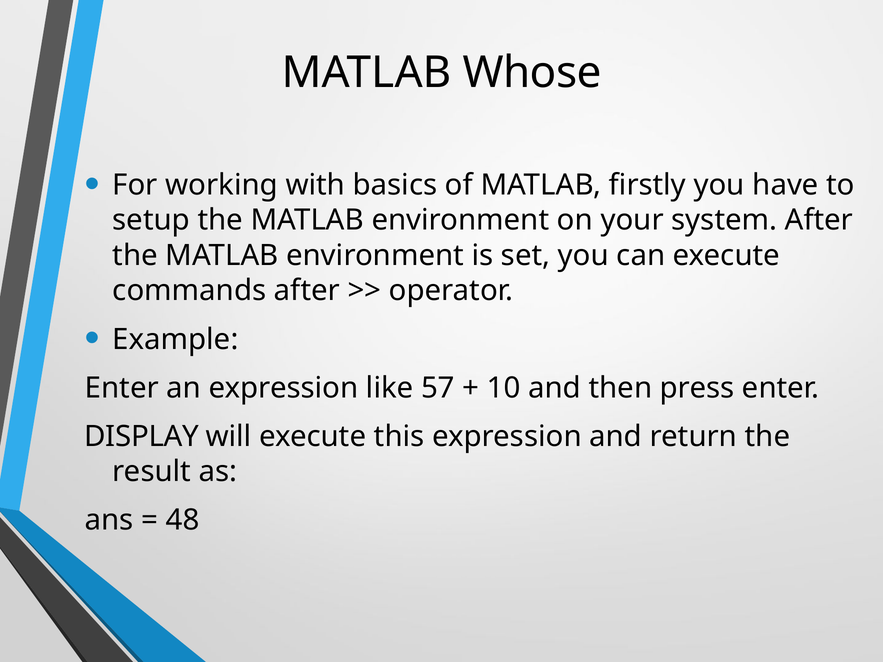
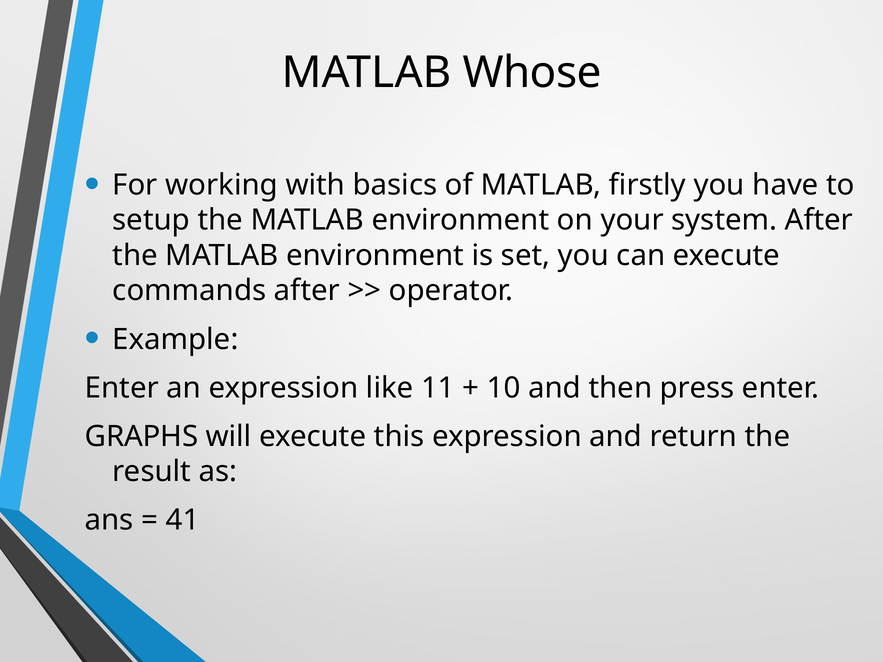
57: 57 -> 11 (438, 388)
DISPLAY: DISPLAY -> GRAPHS (142, 437)
48: 48 -> 41 (183, 520)
